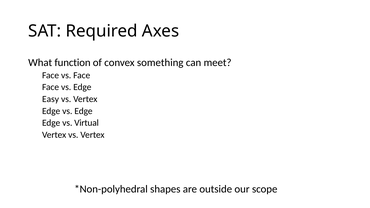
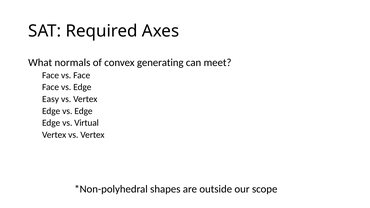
function: function -> normals (72, 63)
something: something -> generating (160, 63)
